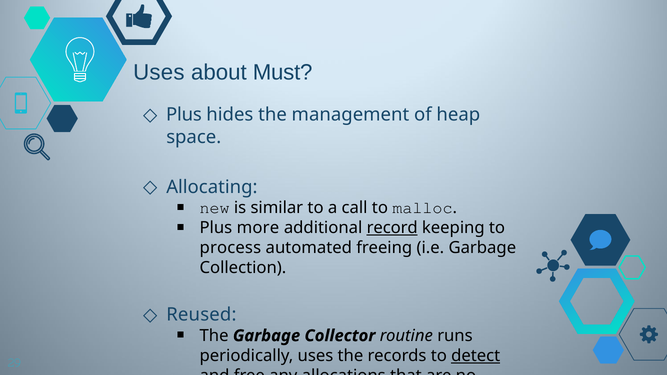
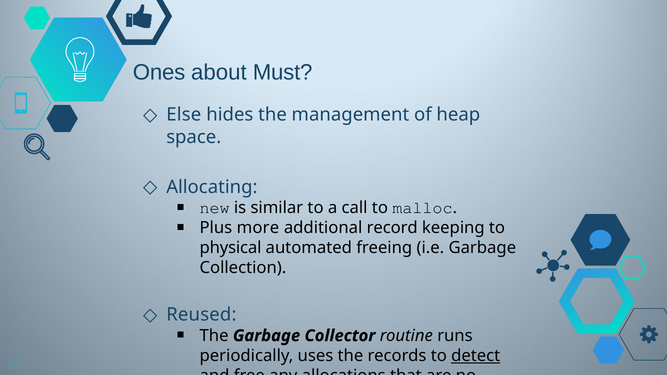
Uses: Uses -> Ones (159, 73)
Plus: Plus -> Else (184, 115)
record underline: present -> none (392, 228)
process: process -> physical (231, 248)
